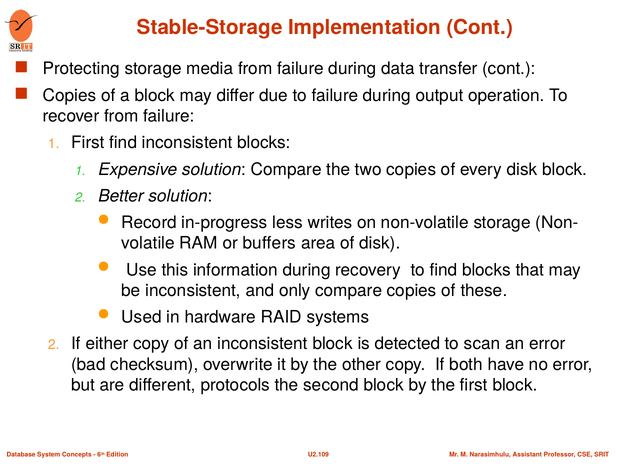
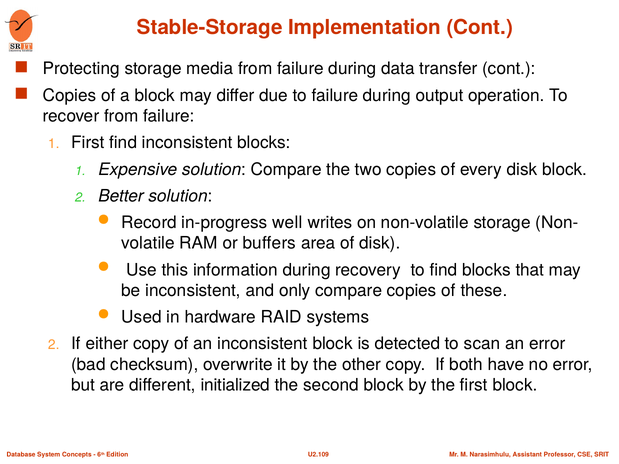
less: less -> well (287, 223)
protocols: protocols -> initialized (235, 385)
